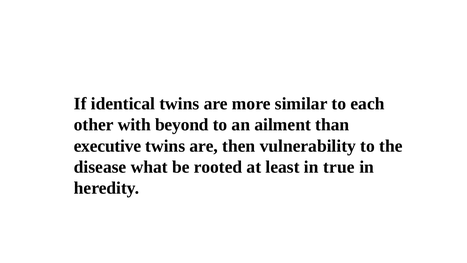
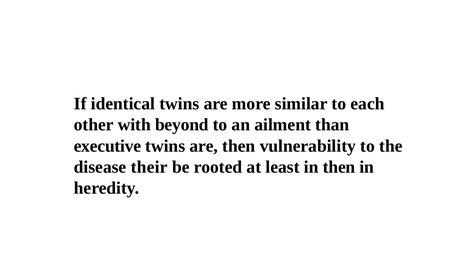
what: what -> their (149, 167)
in true: true -> then (339, 167)
